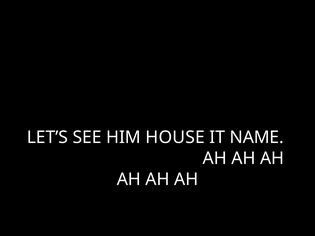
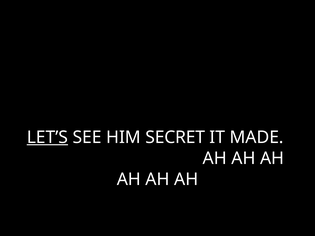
LET’S underline: none -> present (47, 137)
HOUSE: HOUSE -> SECRET (175, 137)
NAME: NAME -> MADE (257, 137)
